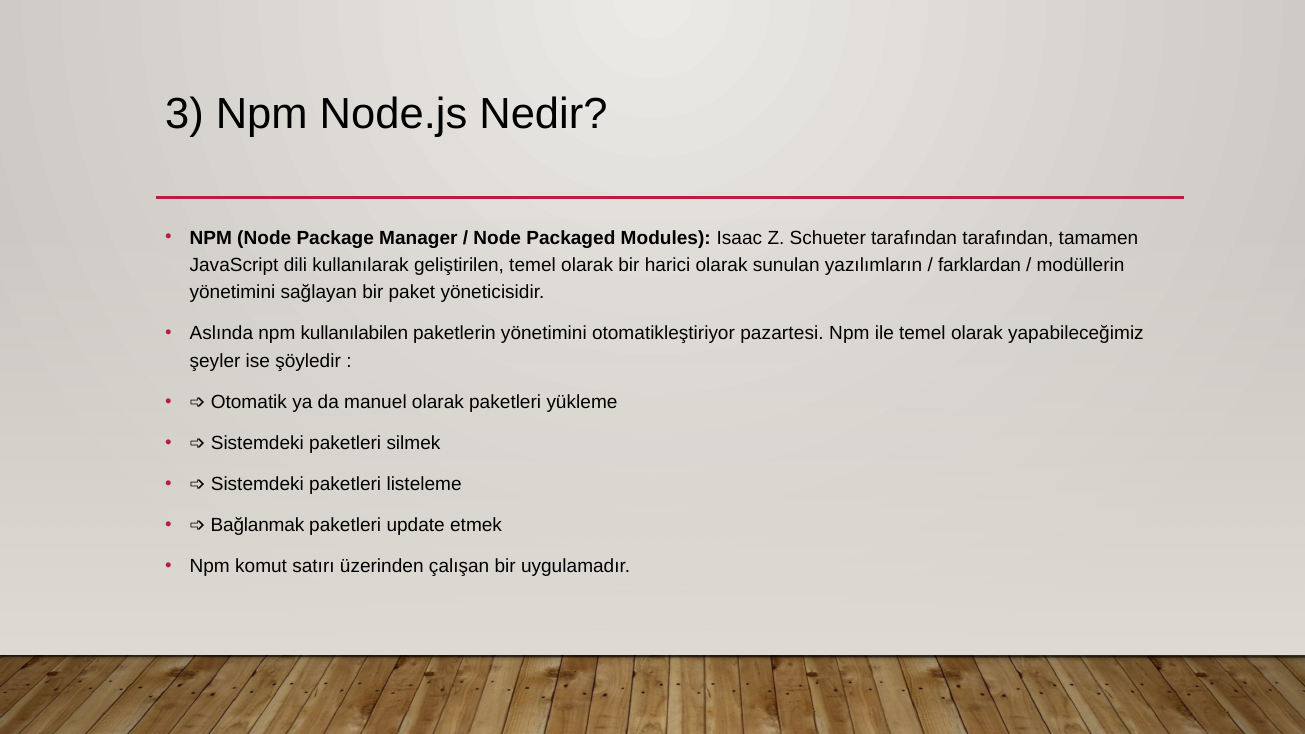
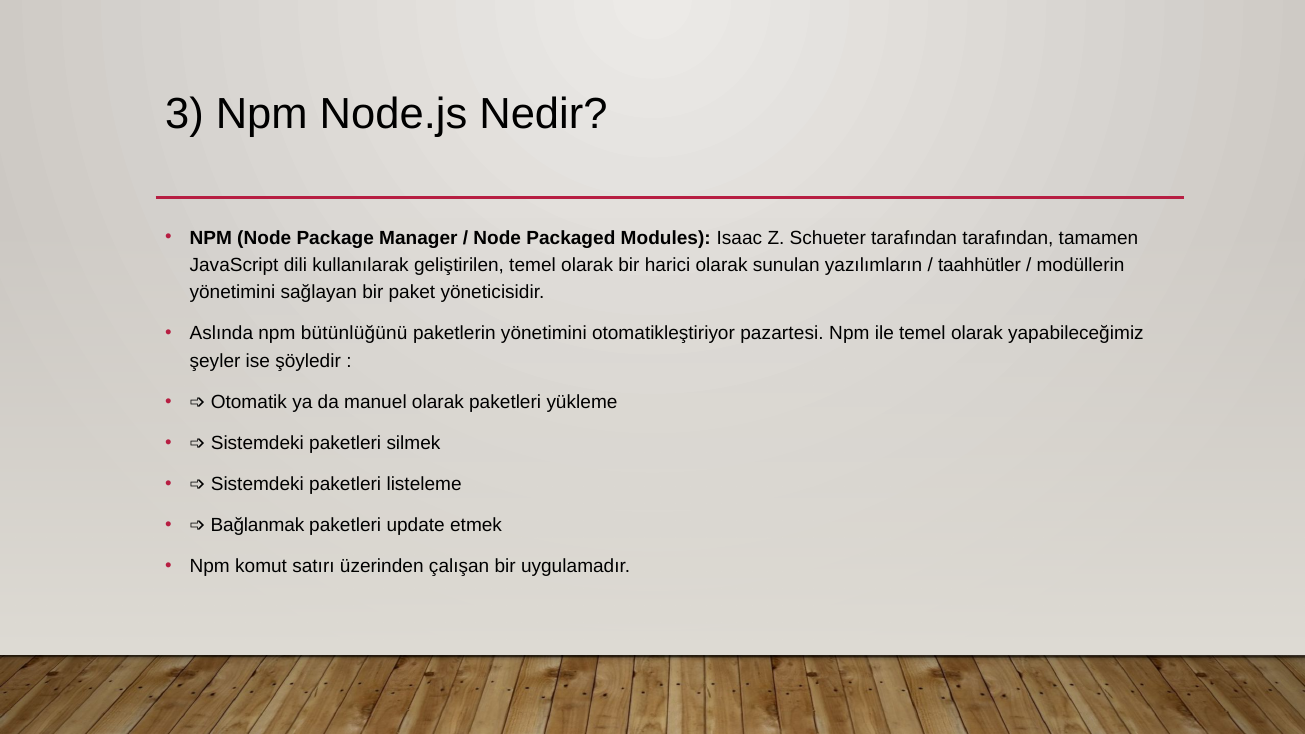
farklardan: farklardan -> taahhütler (980, 265)
kullanılabilen: kullanılabilen -> bütünlüğünü (354, 334)
